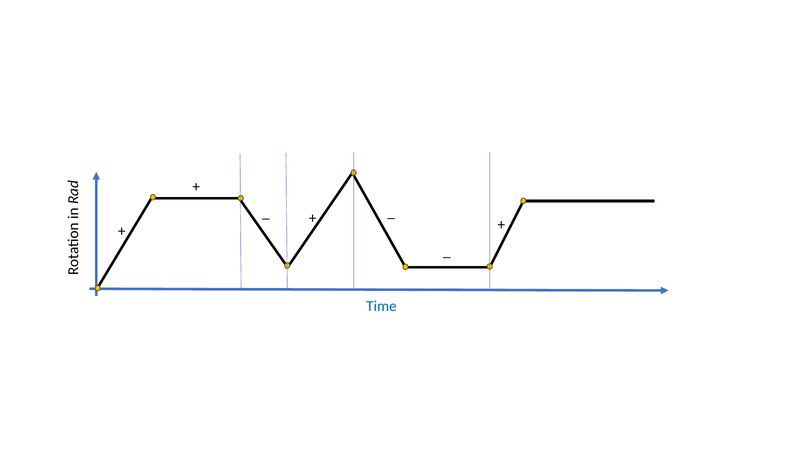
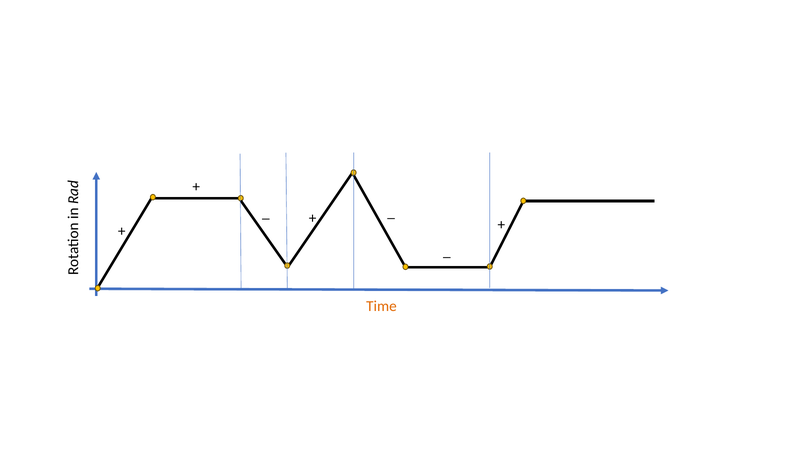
Time colour: blue -> orange (381, 306)
